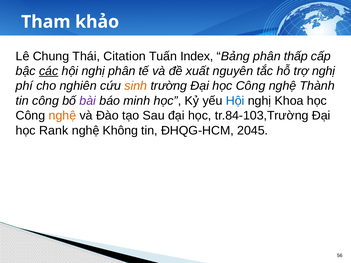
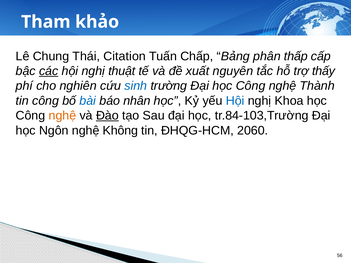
Index: Index -> Chấp (197, 56)
nghị phân: phân -> thuật (122, 71)
trợ nghị: nghị -> thấy (324, 71)
sinh colour: orange -> blue (136, 86)
bài colour: purple -> blue (88, 101)
minh: minh -> nhân (137, 101)
Đào underline: none -> present (107, 116)
Rank: Rank -> Ngôn (54, 131)
2045: 2045 -> 2060 (253, 131)
